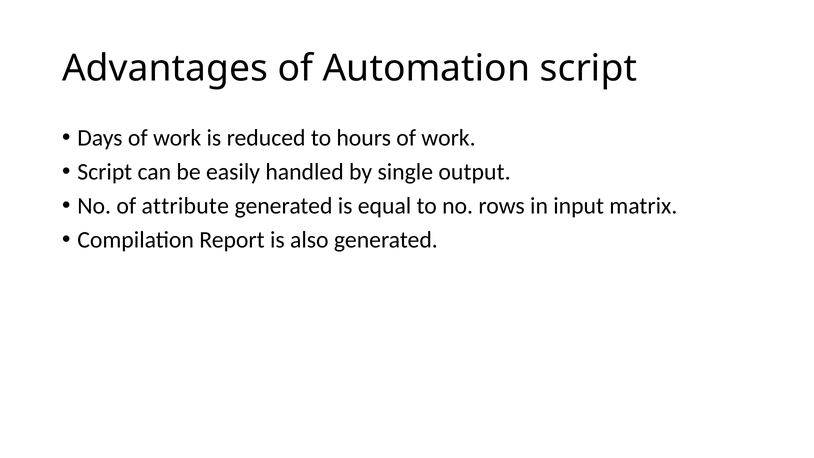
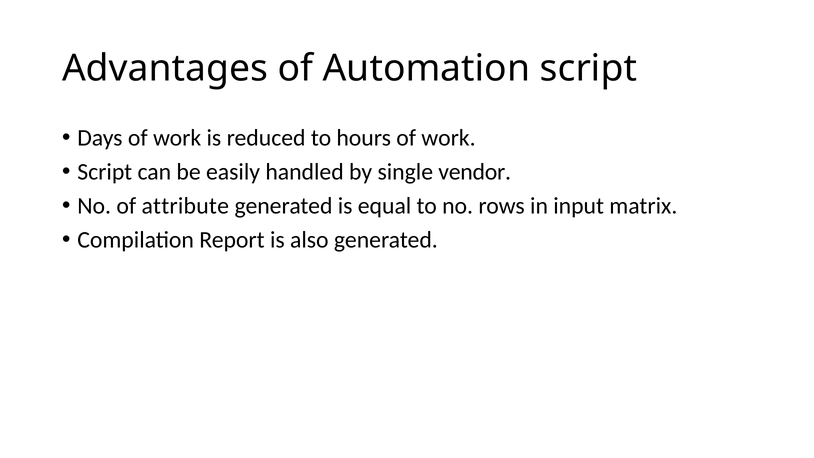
output: output -> vendor (475, 172)
